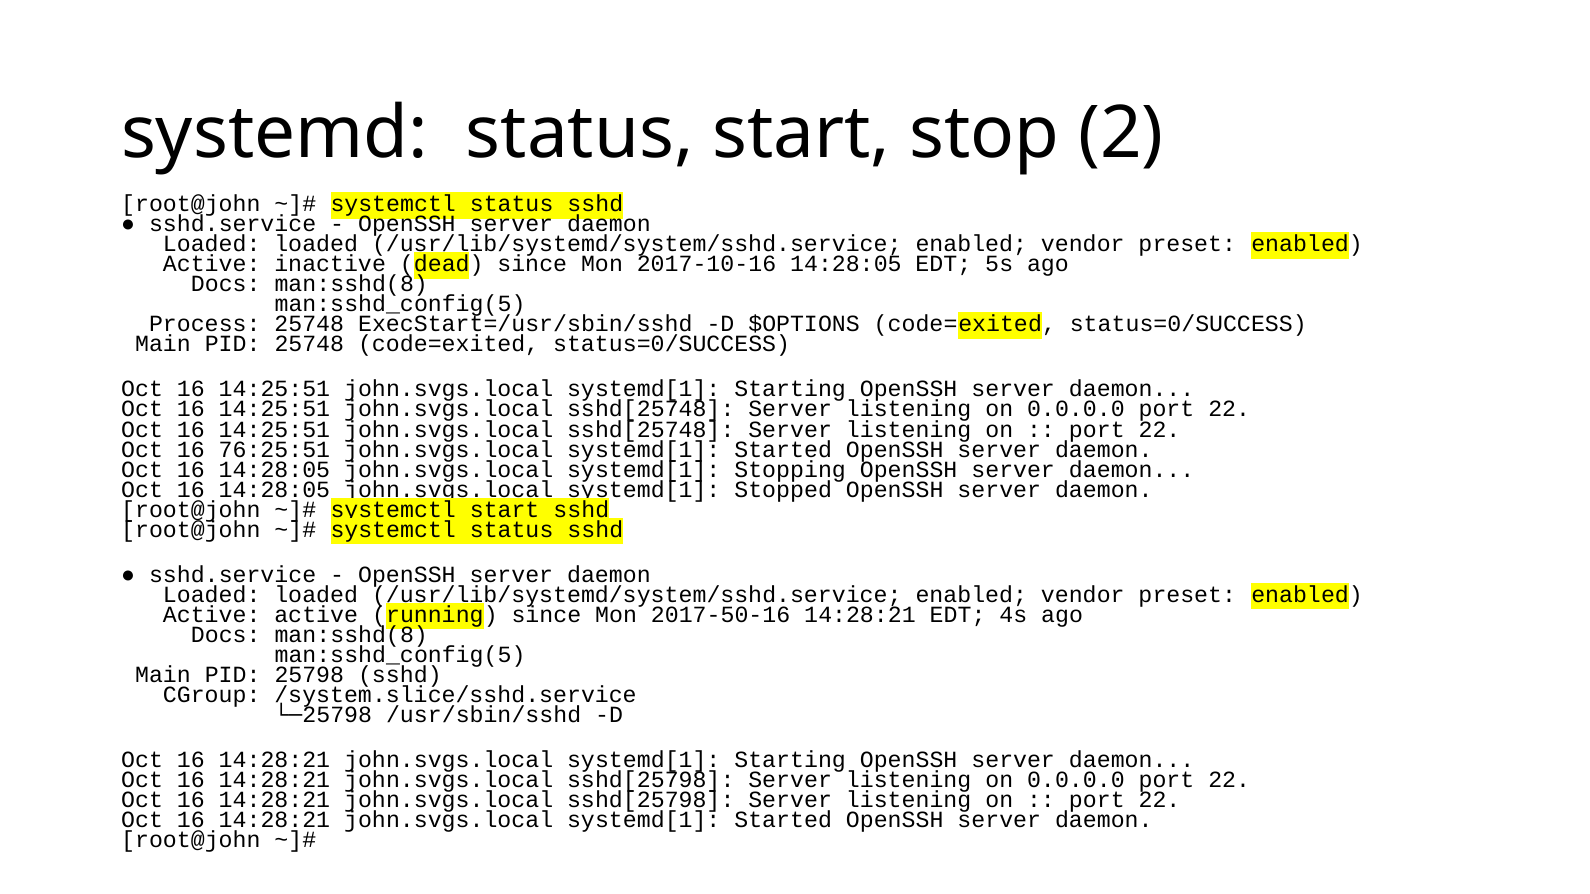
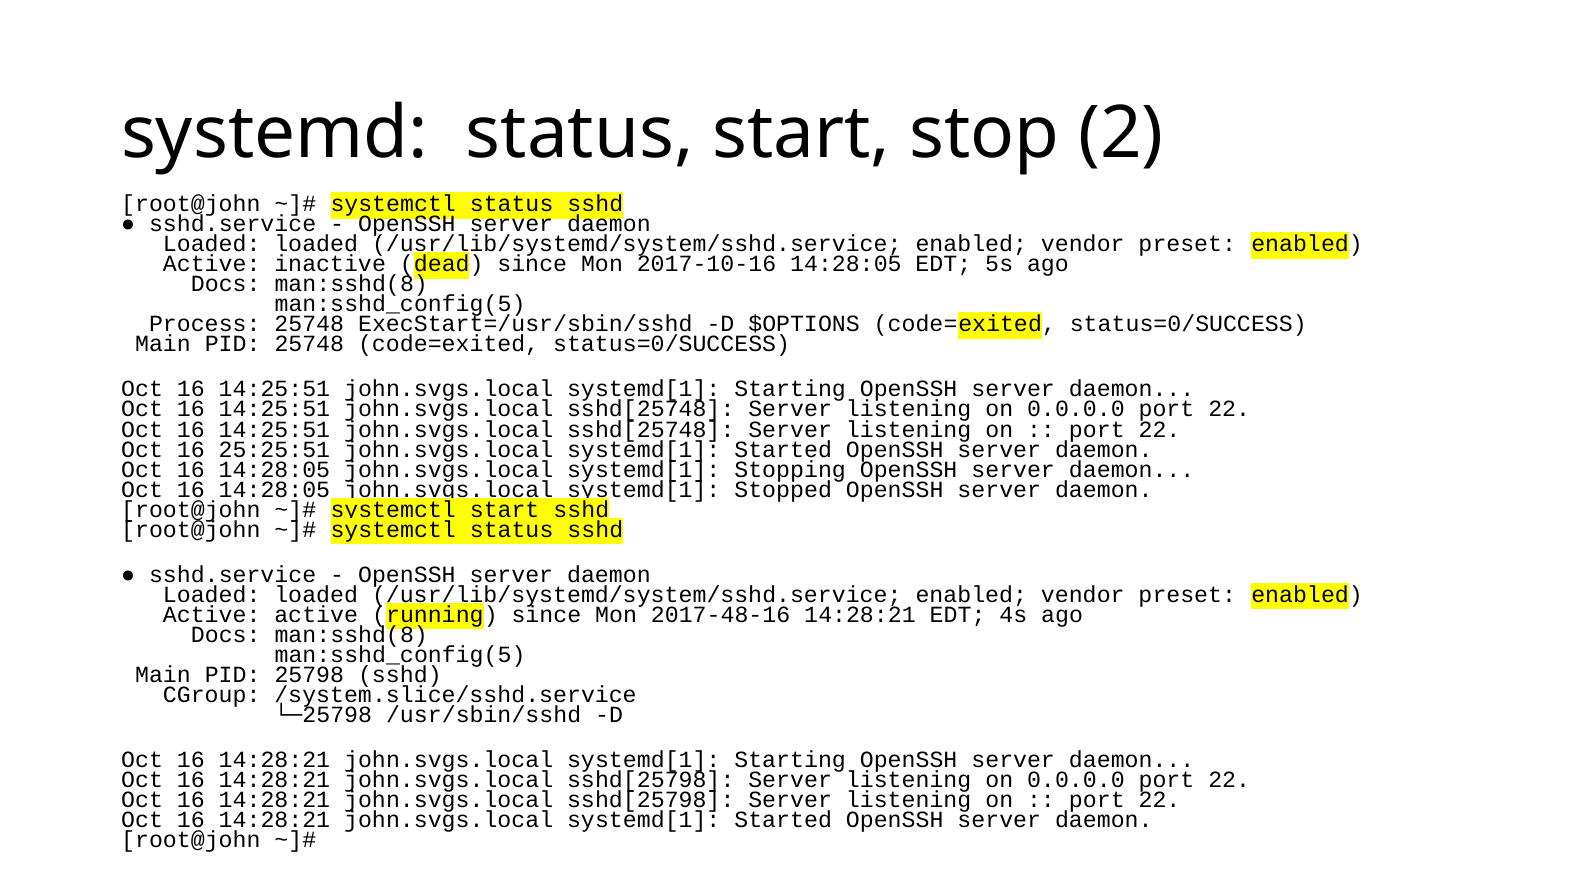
76:25:51: 76:25:51 -> 25:25:51 (274, 450)
2017-50-16: 2017-50-16 -> 2017-48-16 (721, 615)
